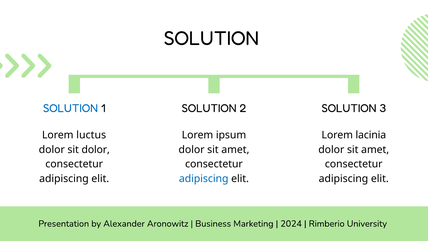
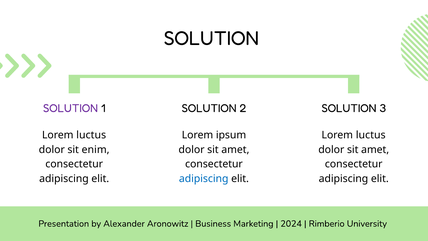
SOLUTION colour: blue -> purple (71, 108)
lacinia: lacinia -> luctus (371, 135)
sit dolor: dolor -> enim (96, 149)
